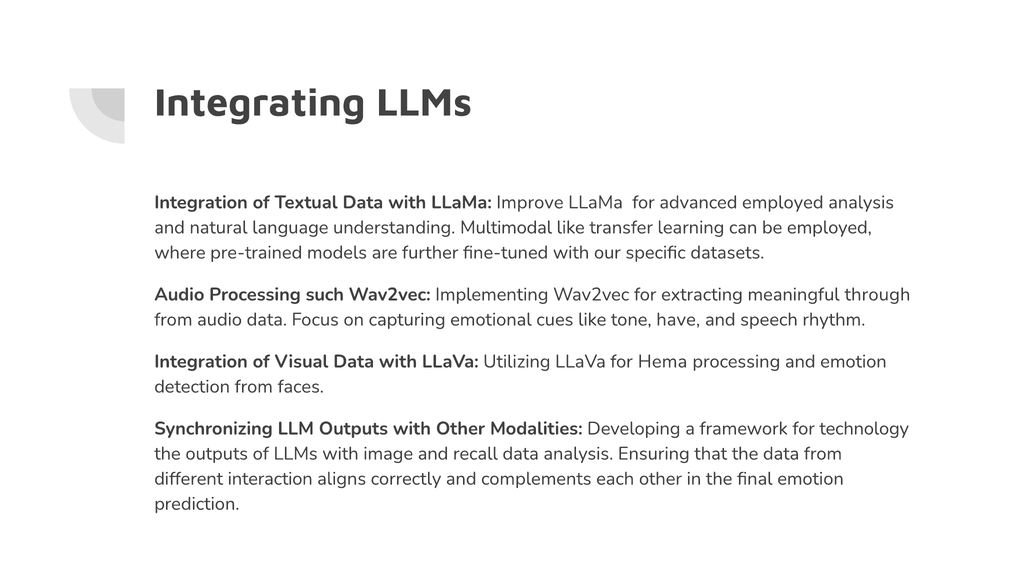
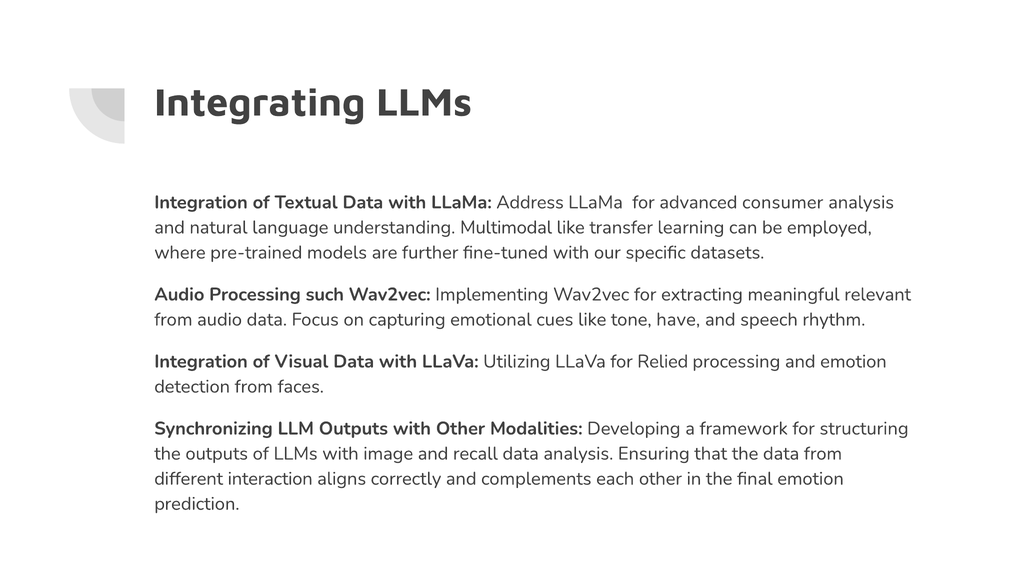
Improve: Improve -> Address (530, 202)
advanced employed: employed -> consumer (783, 202)
through: through -> relevant (878, 294)
Hema: Hema -> Relied (663, 361)
technology: technology -> structuring (864, 428)
